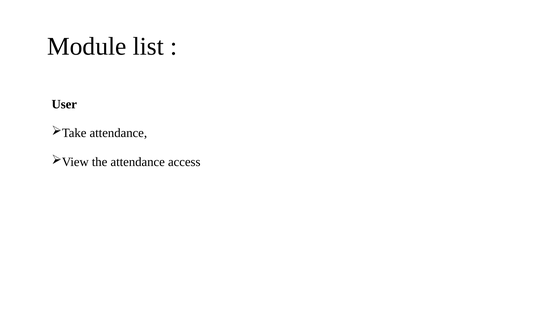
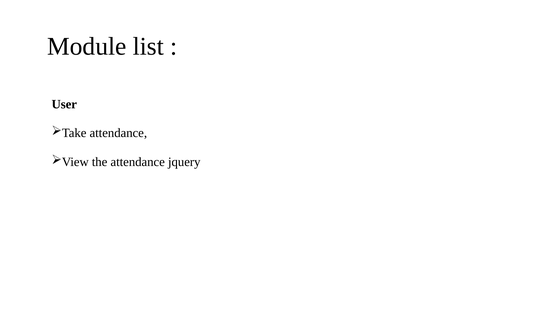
access: access -> jquery (184, 162)
